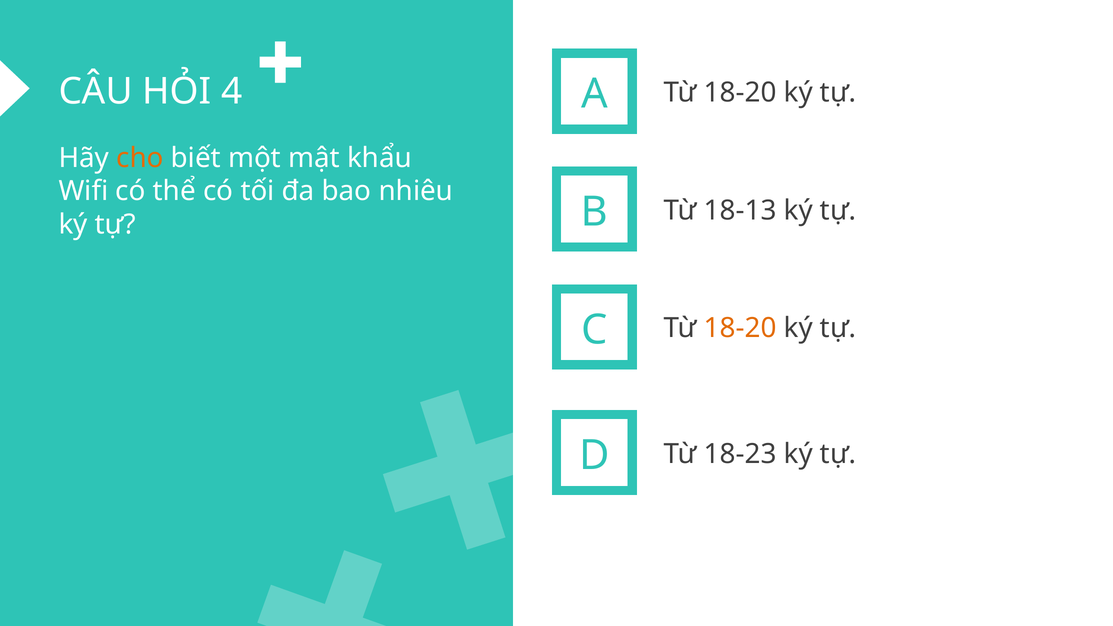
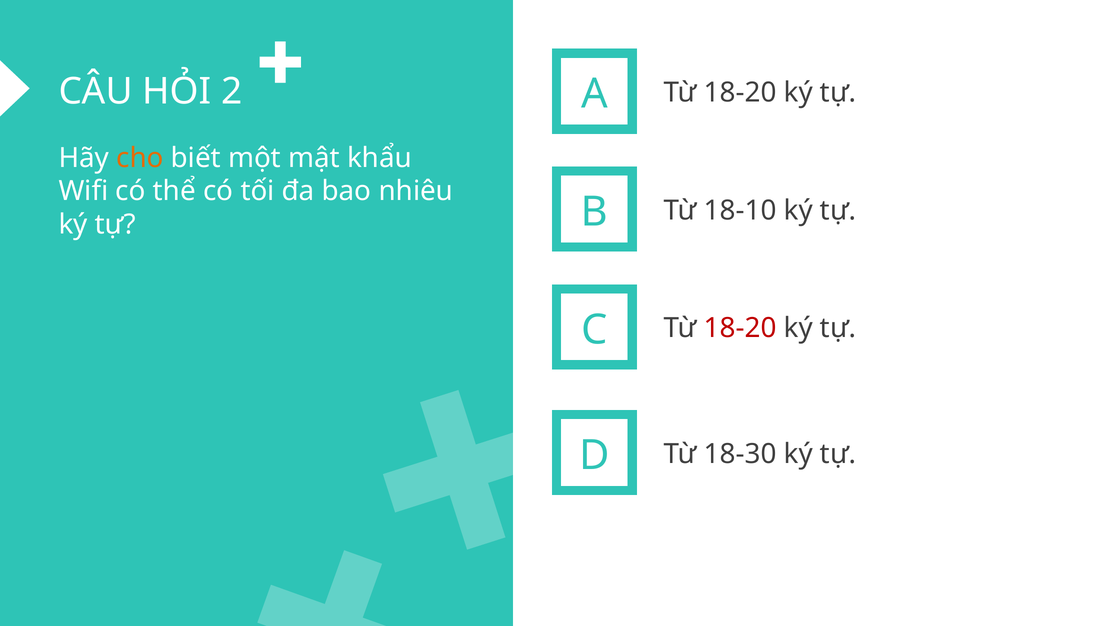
4: 4 -> 2 (232, 91)
18-13: 18-13 -> 18-10 (740, 210)
18-20 colour: orange -> red (740, 328)
18-23: 18-23 -> 18-30 (740, 454)
